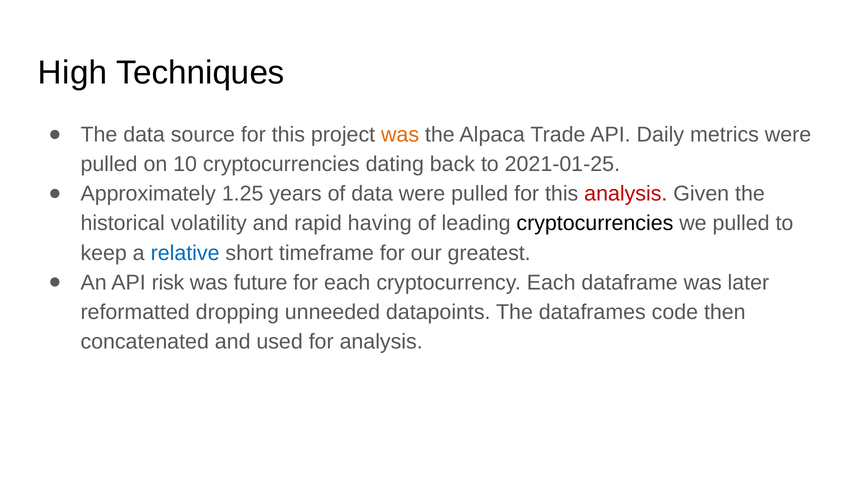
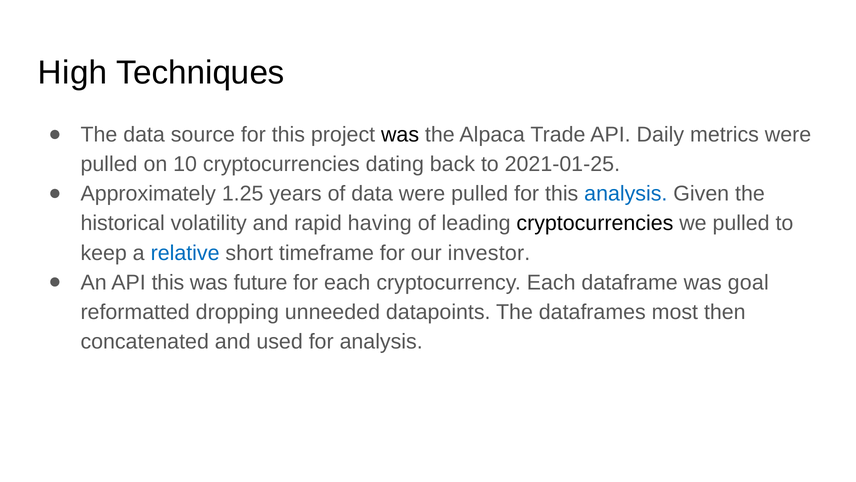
was colour: orange -> black (400, 135)
analysis colour: red -> blue (626, 194)
greatest: greatest -> investor (489, 253)
API risk: risk -> this (168, 282)
later: later -> goal (748, 282)
code: code -> most (675, 312)
